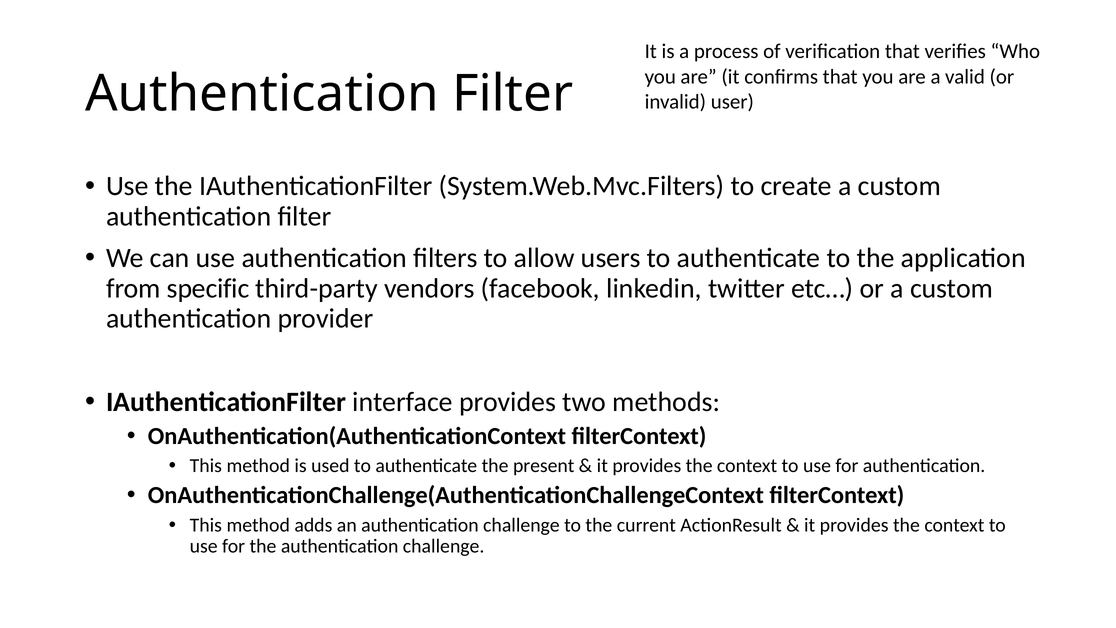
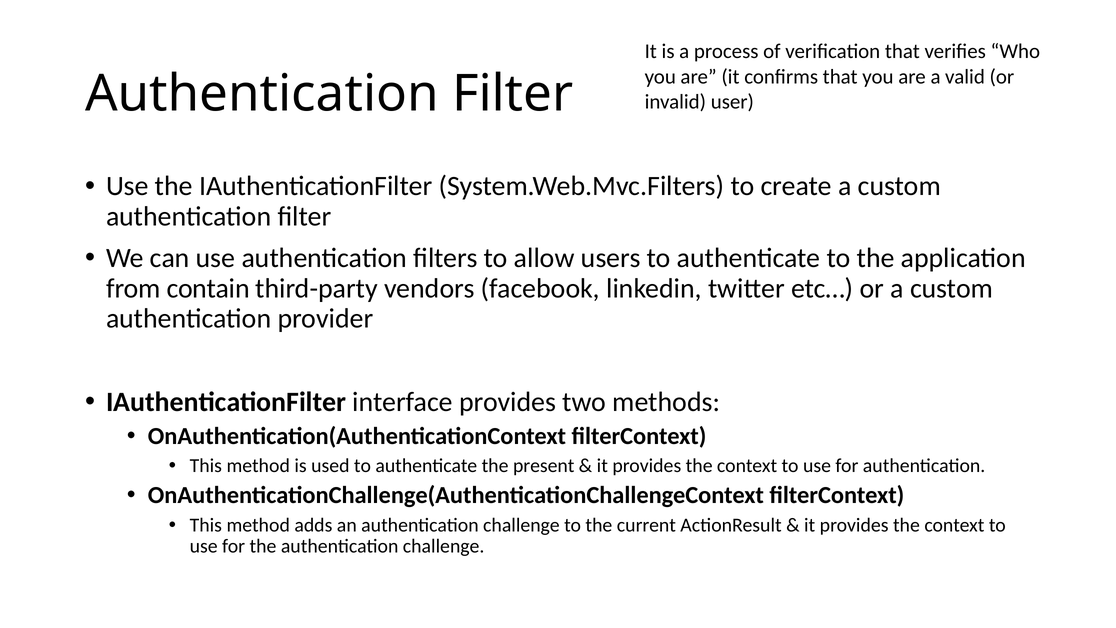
specific: specific -> contain (208, 288)
